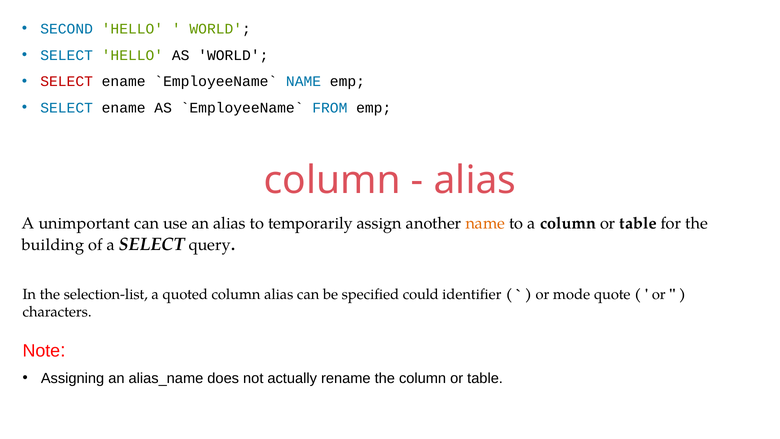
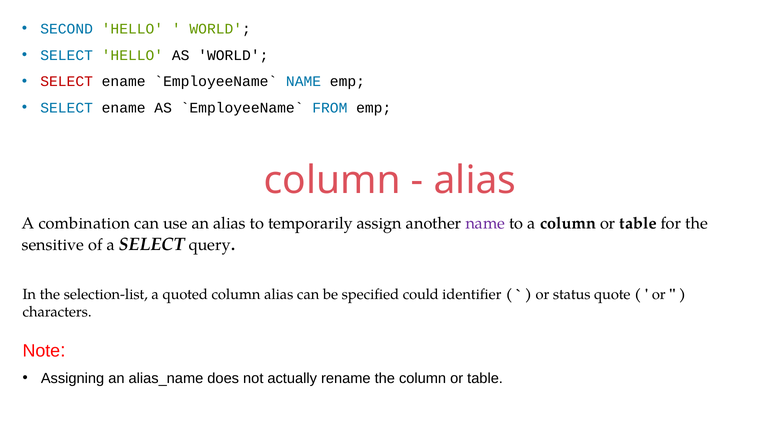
unimportant: unimportant -> combination (84, 223)
name colour: orange -> purple (485, 223)
building: building -> sensitive (53, 245)
mode: mode -> status (572, 294)
